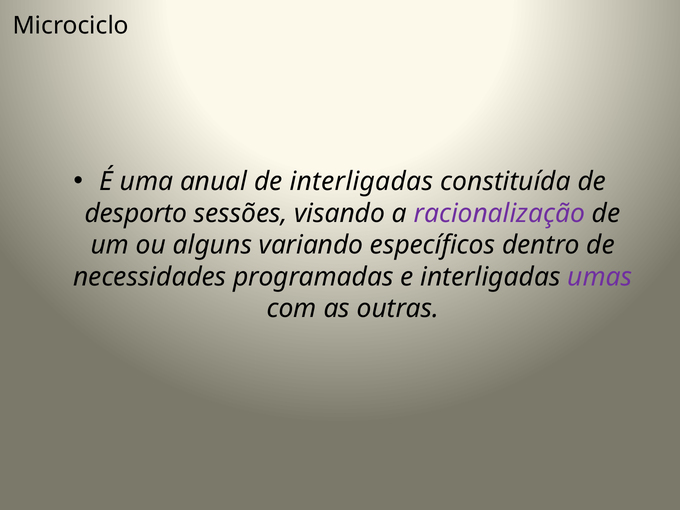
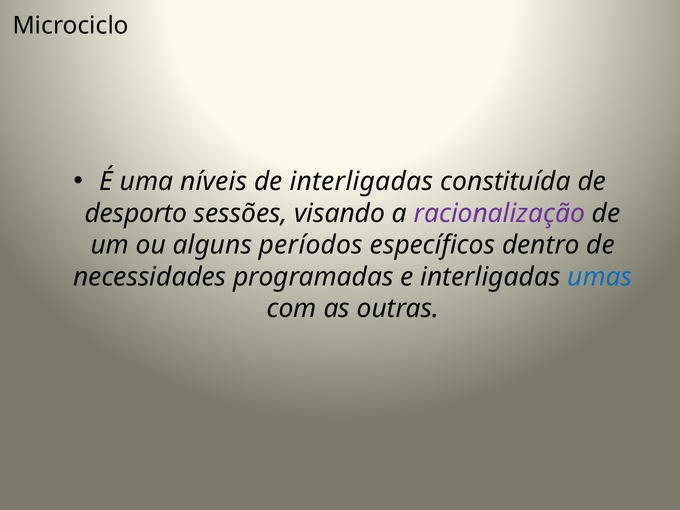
anual: anual -> níveis (214, 182)
variando: variando -> períodos (311, 245)
umas colour: purple -> blue (600, 277)
